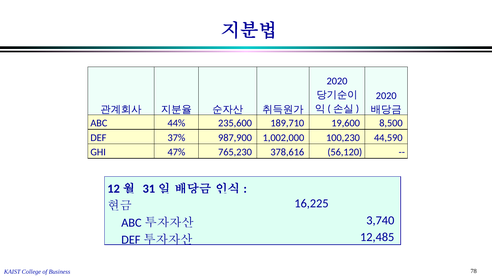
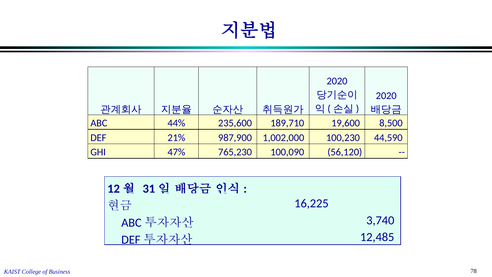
37%: 37% -> 21% (176, 138)
378,616: 378,616 -> 100,090 (287, 152)
